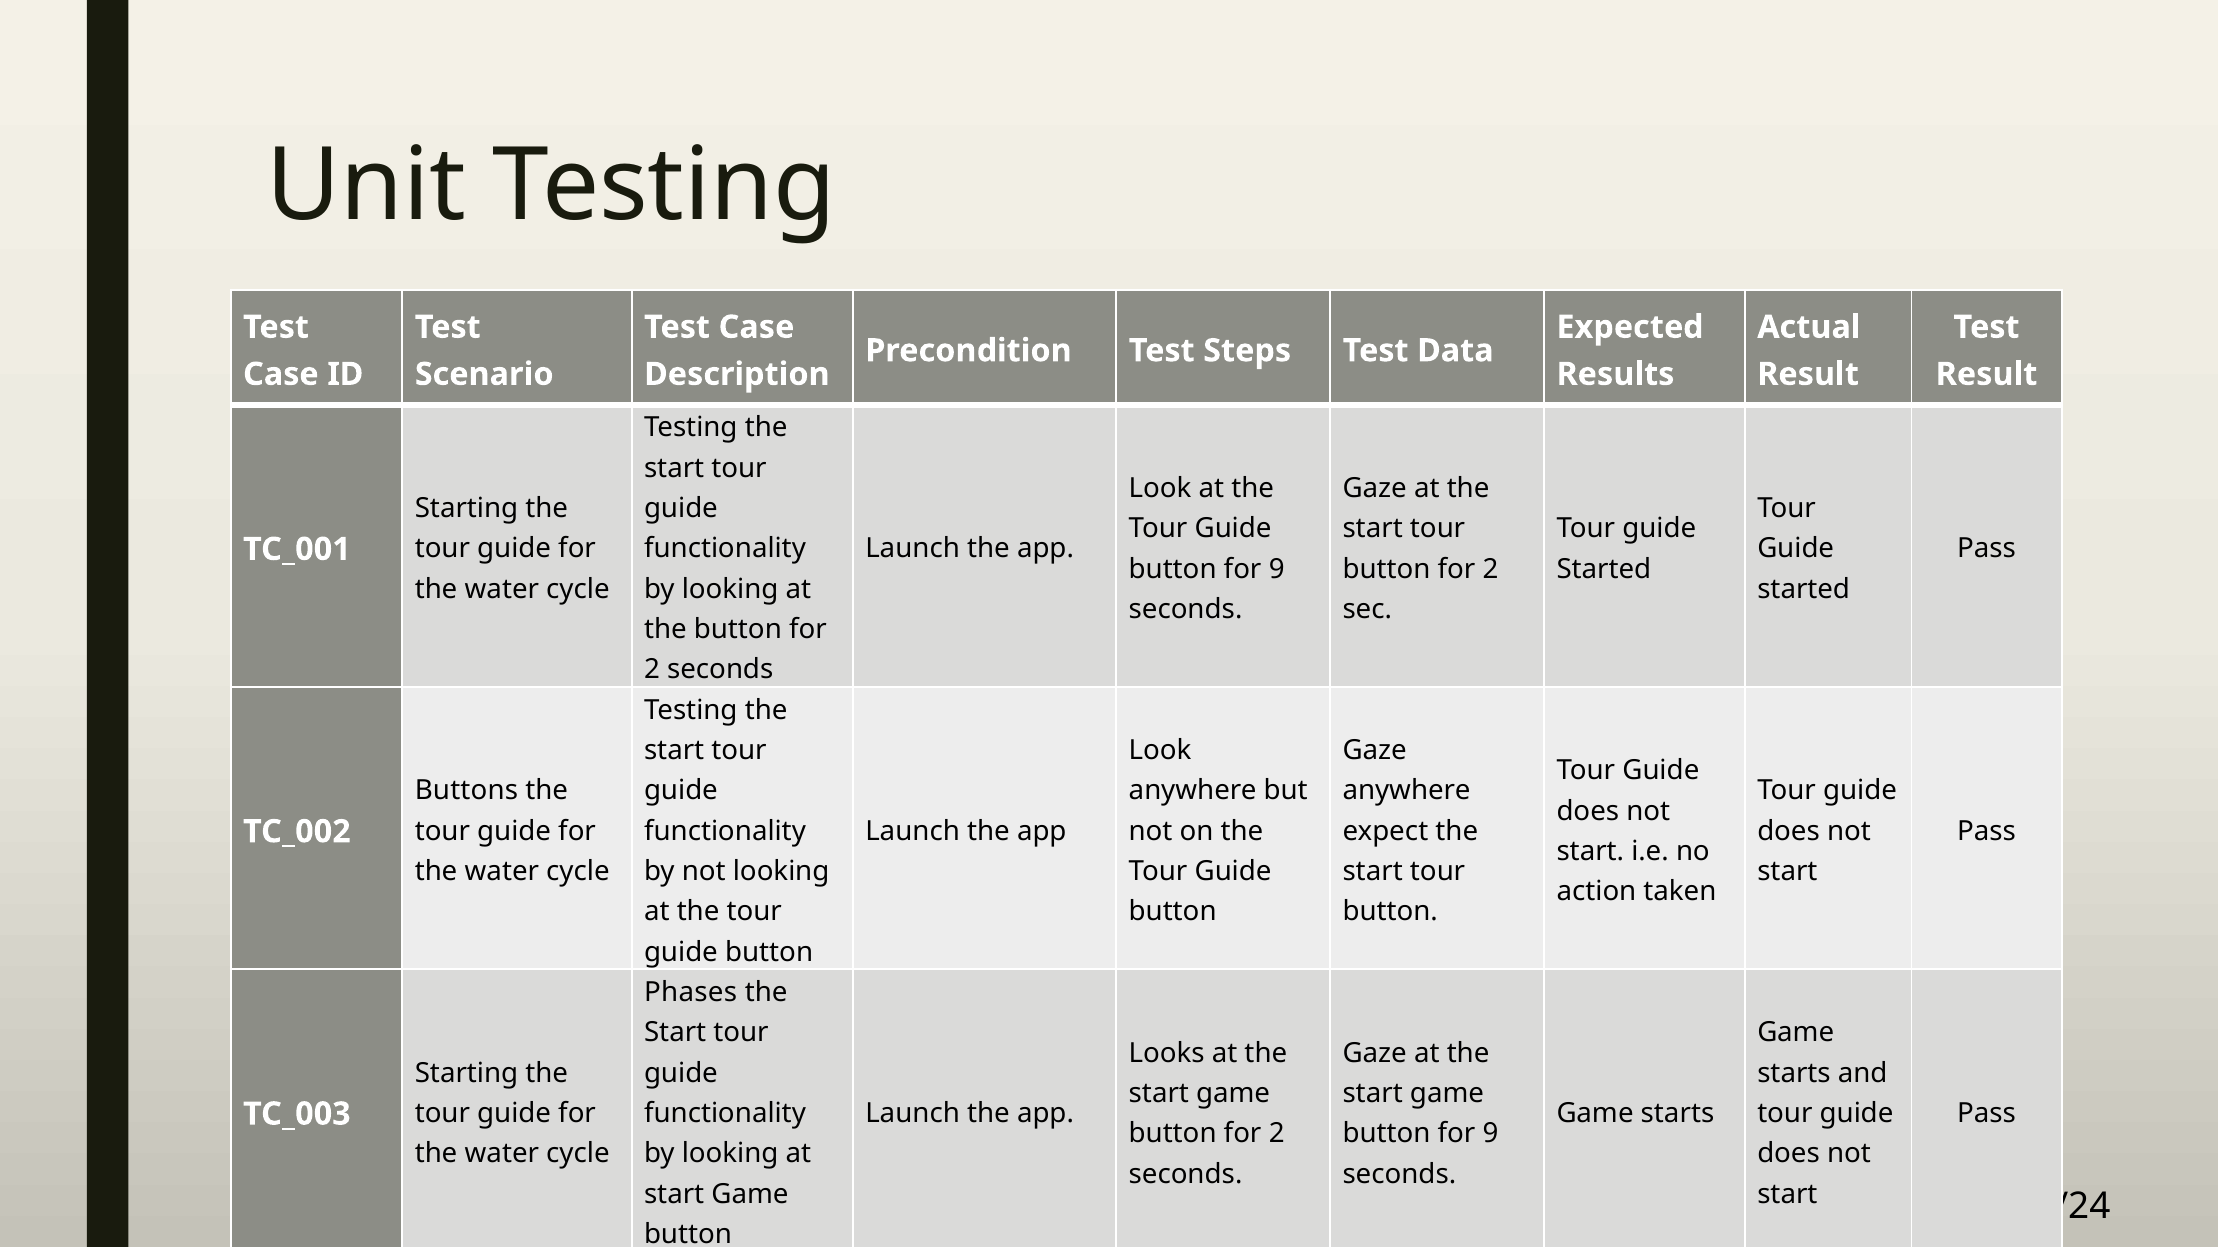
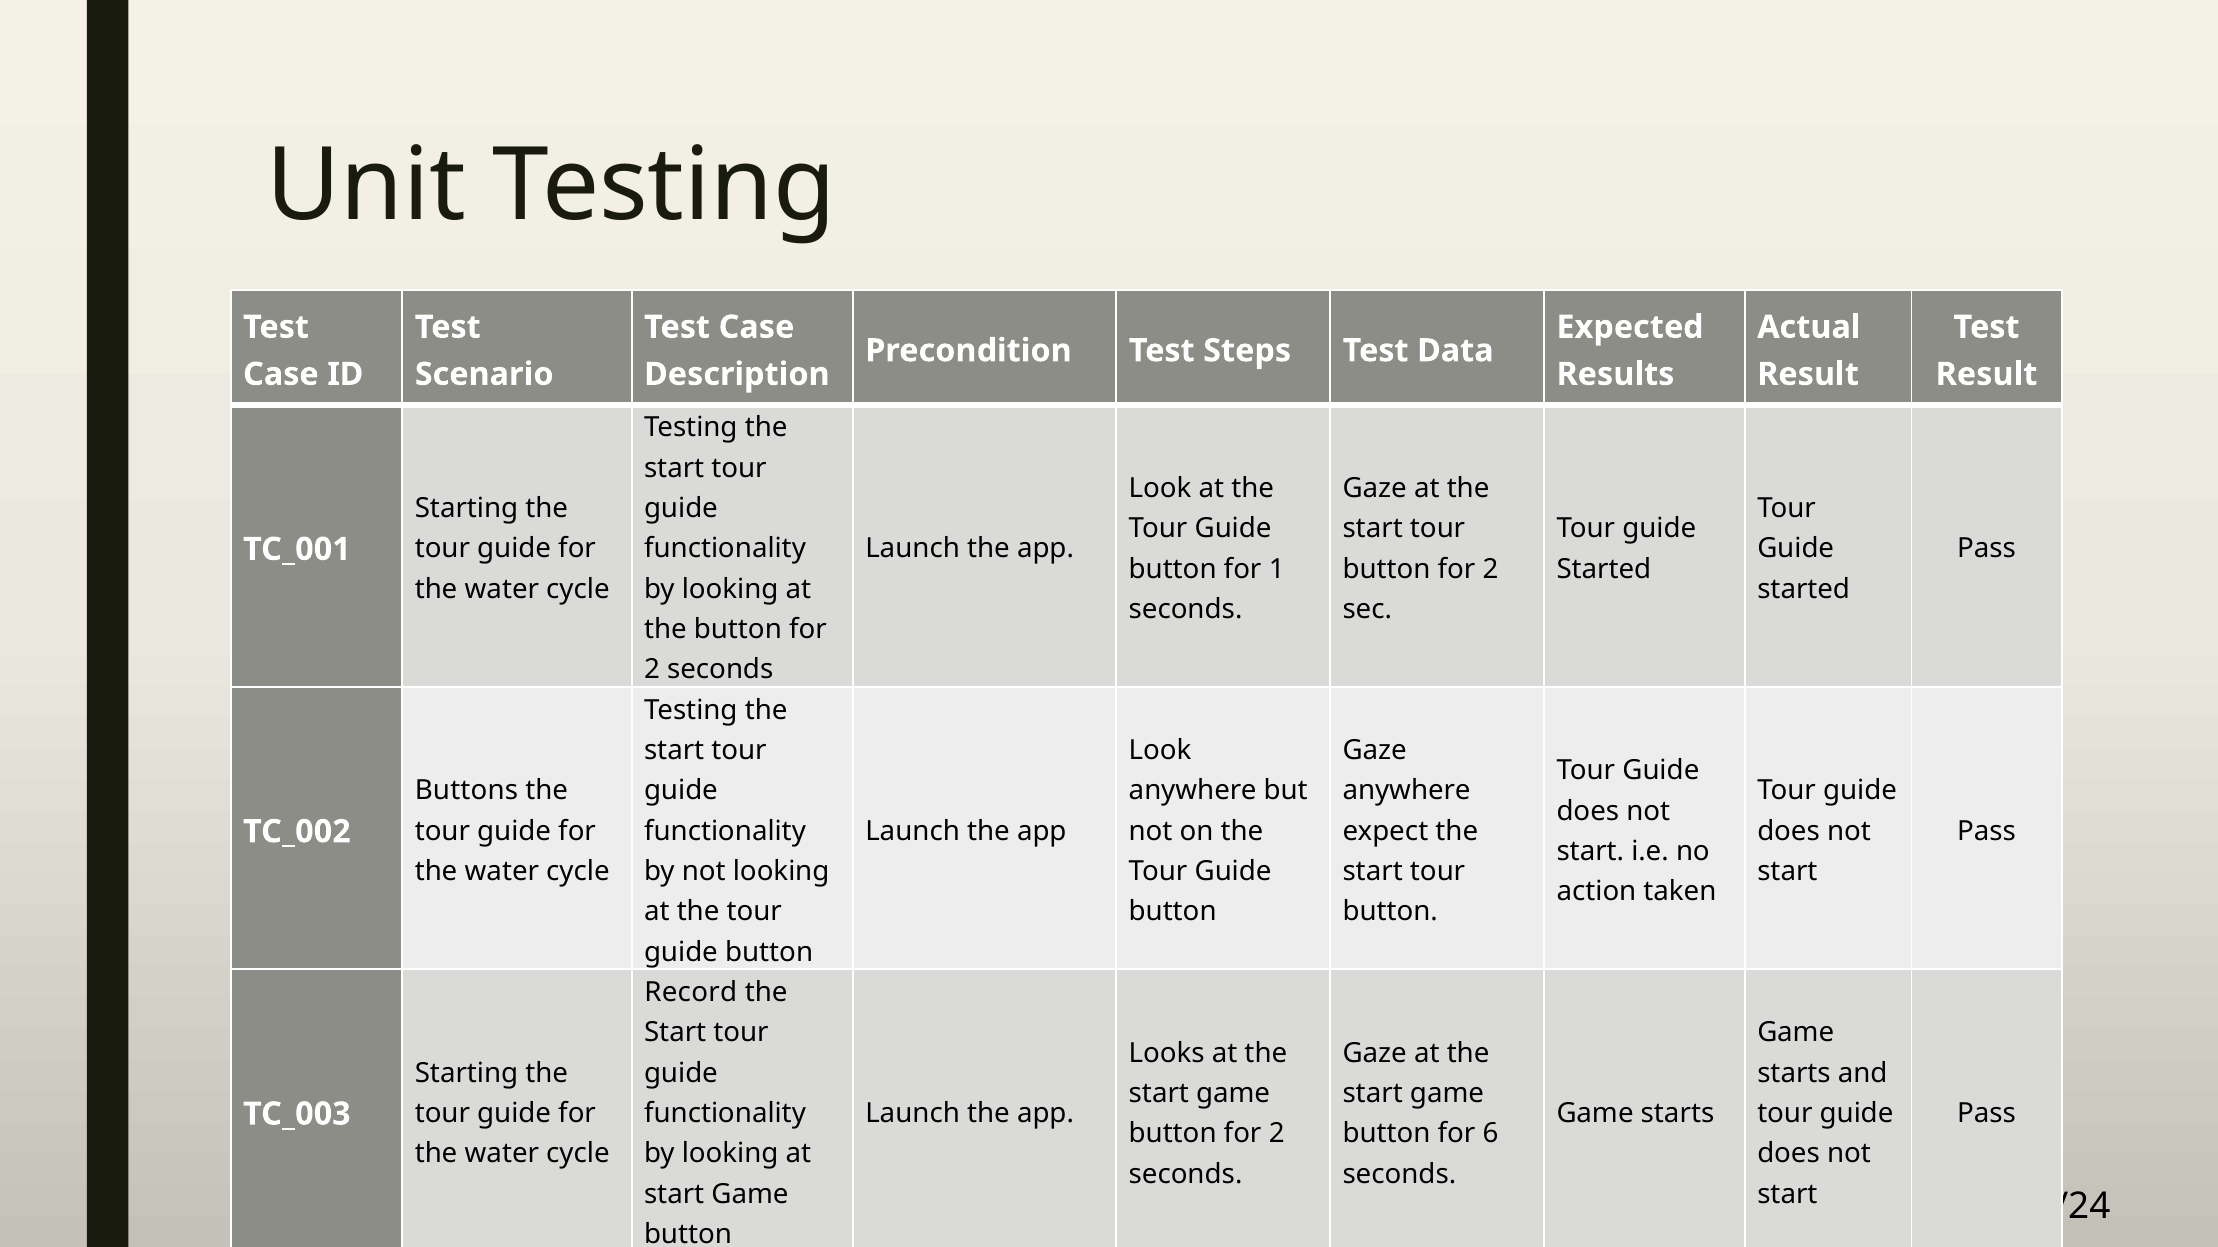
9: 9 -> 1 (1277, 569)
Phases: Phases -> Record (691, 993)
9: 9 -> 6 (1491, 1134)
